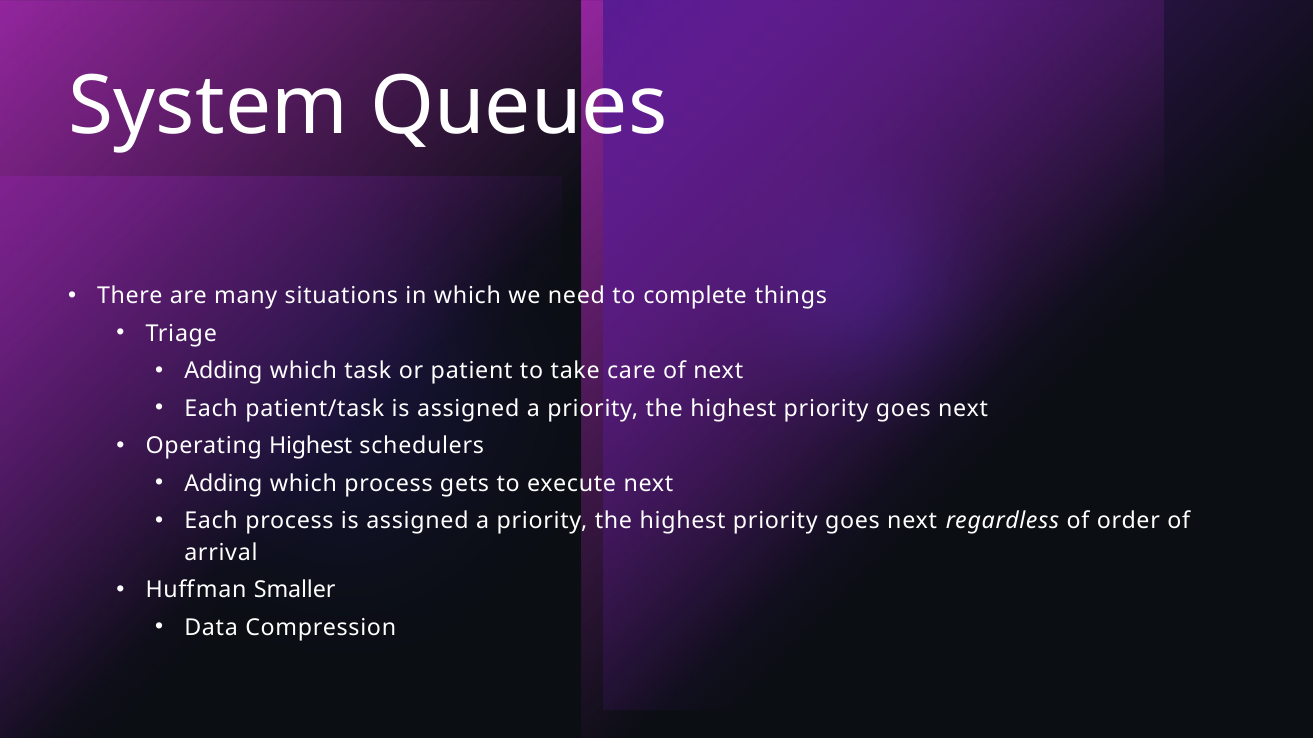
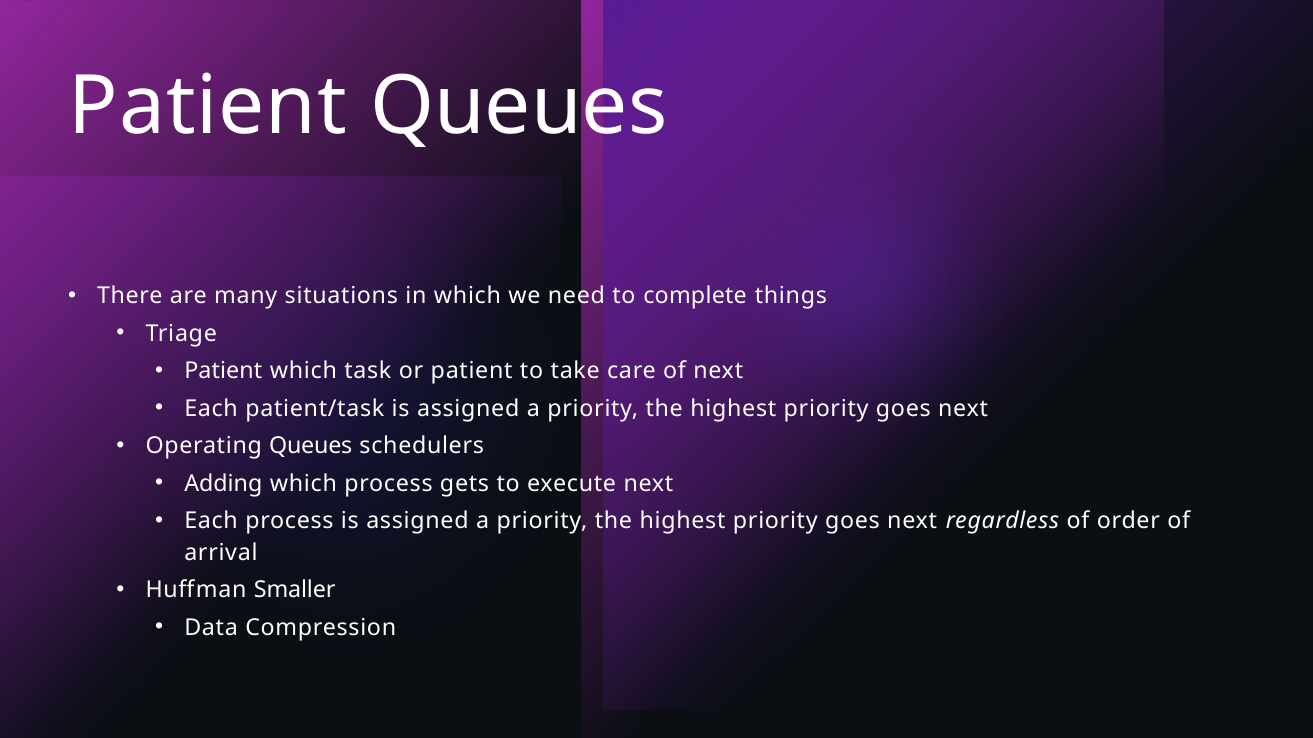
System: System -> Patient (208, 107)
Adding: Adding -> Patient (223, 371)
Operating Highest: Highest -> Queues (311, 446)
